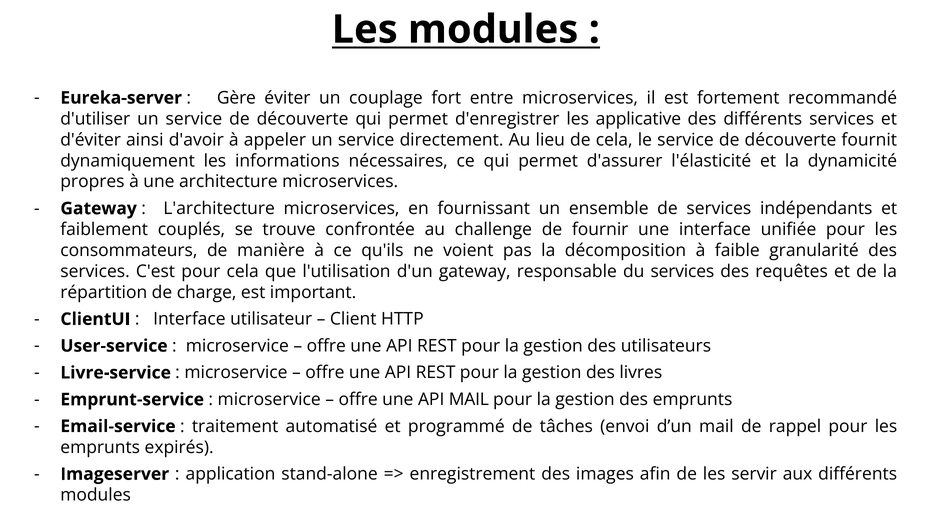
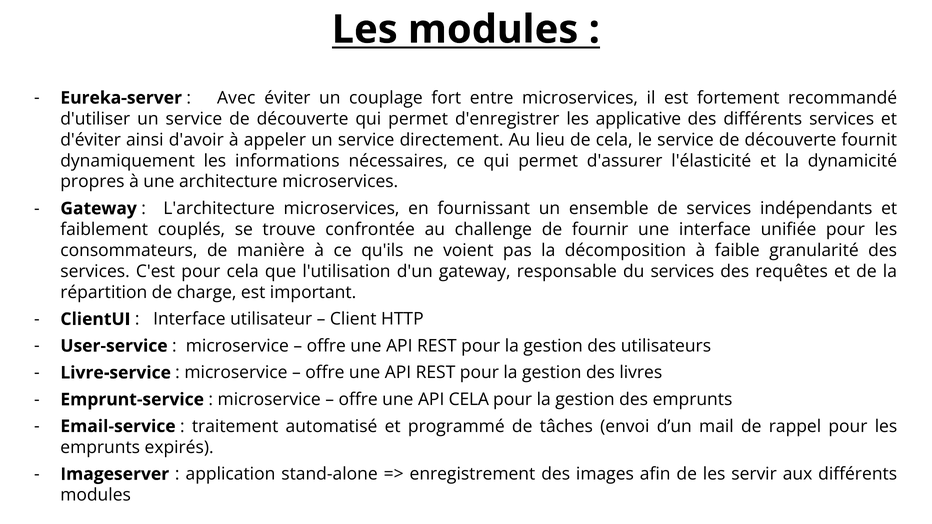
Gère: Gère -> Avec (236, 98)
API MAIL: MAIL -> CELA (469, 400)
